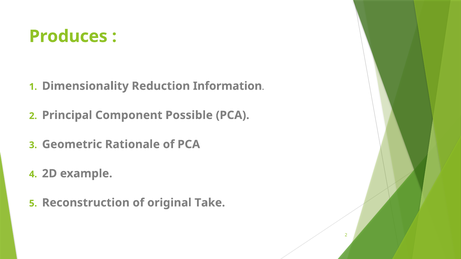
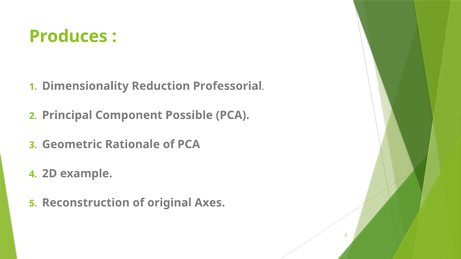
Information: Information -> Professorial (227, 86)
Take: Take -> Axes (210, 203)
